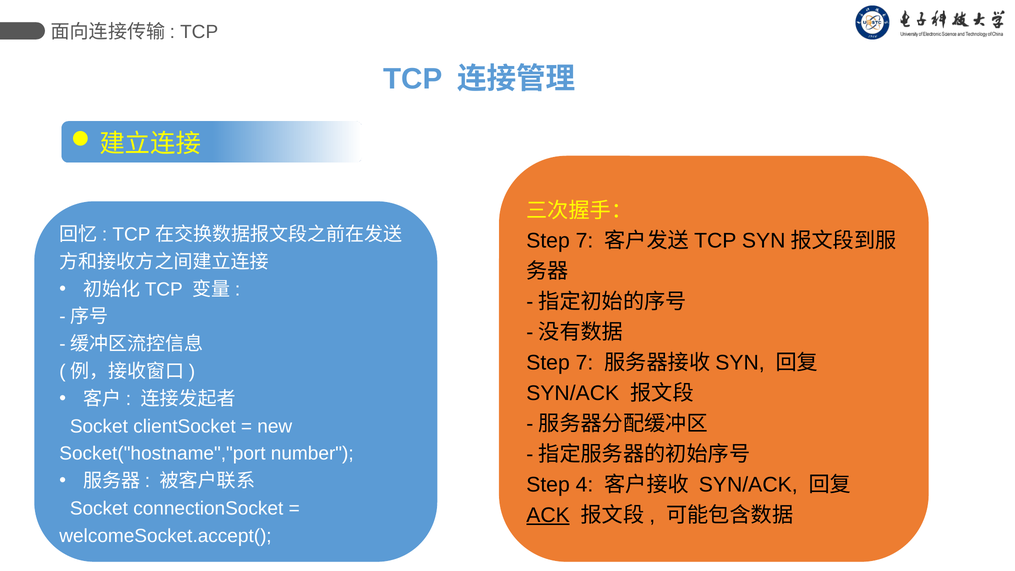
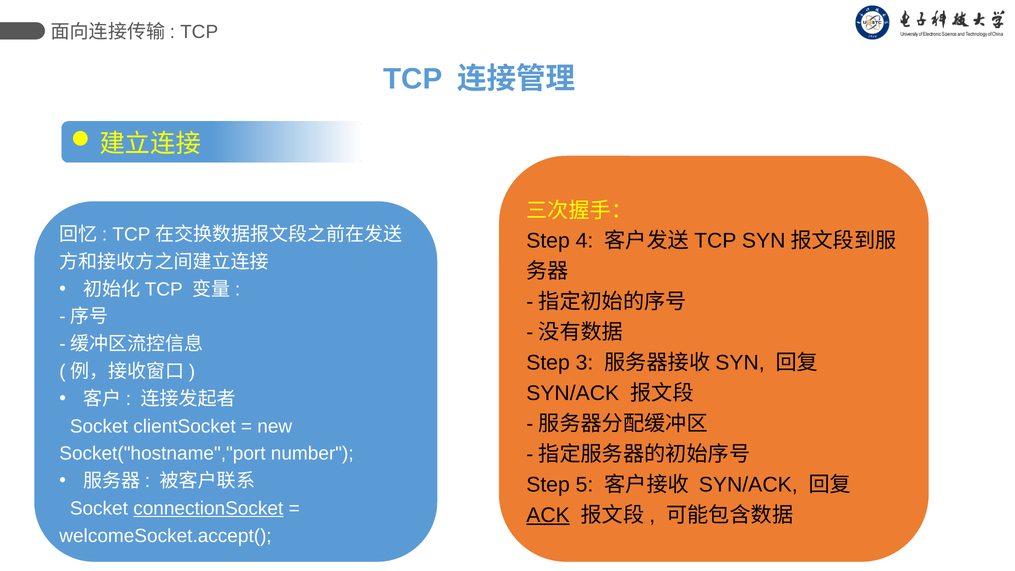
7: 7 -> 4 (584, 241)
7: 7 -> 3 (584, 363)
4: 4 -> 5 (584, 485)
connectionSocket underline: none -> present (208, 508)
